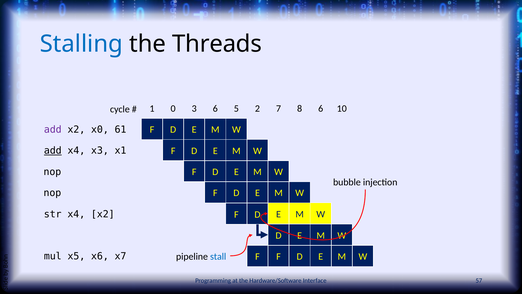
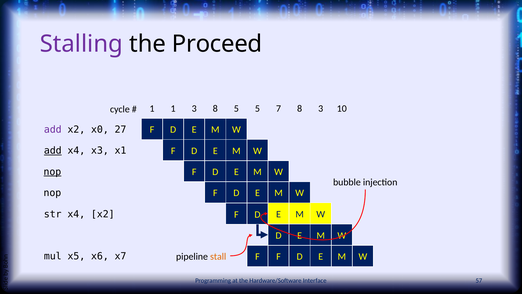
Stalling colour: blue -> purple (81, 44)
Threads: Threads -> Proceed (217, 44)
1 0: 0 -> 1 (173, 108)
3 6: 6 -> 8 (215, 108)
5 2: 2 -> 5 (257, 108)
8 6: 6 -> 3 (321, 108)
61: 61 -> 27 (120, 129)
nop underline: none -> present (52, 172)
stall colour: blue -> orange (218, 256)
